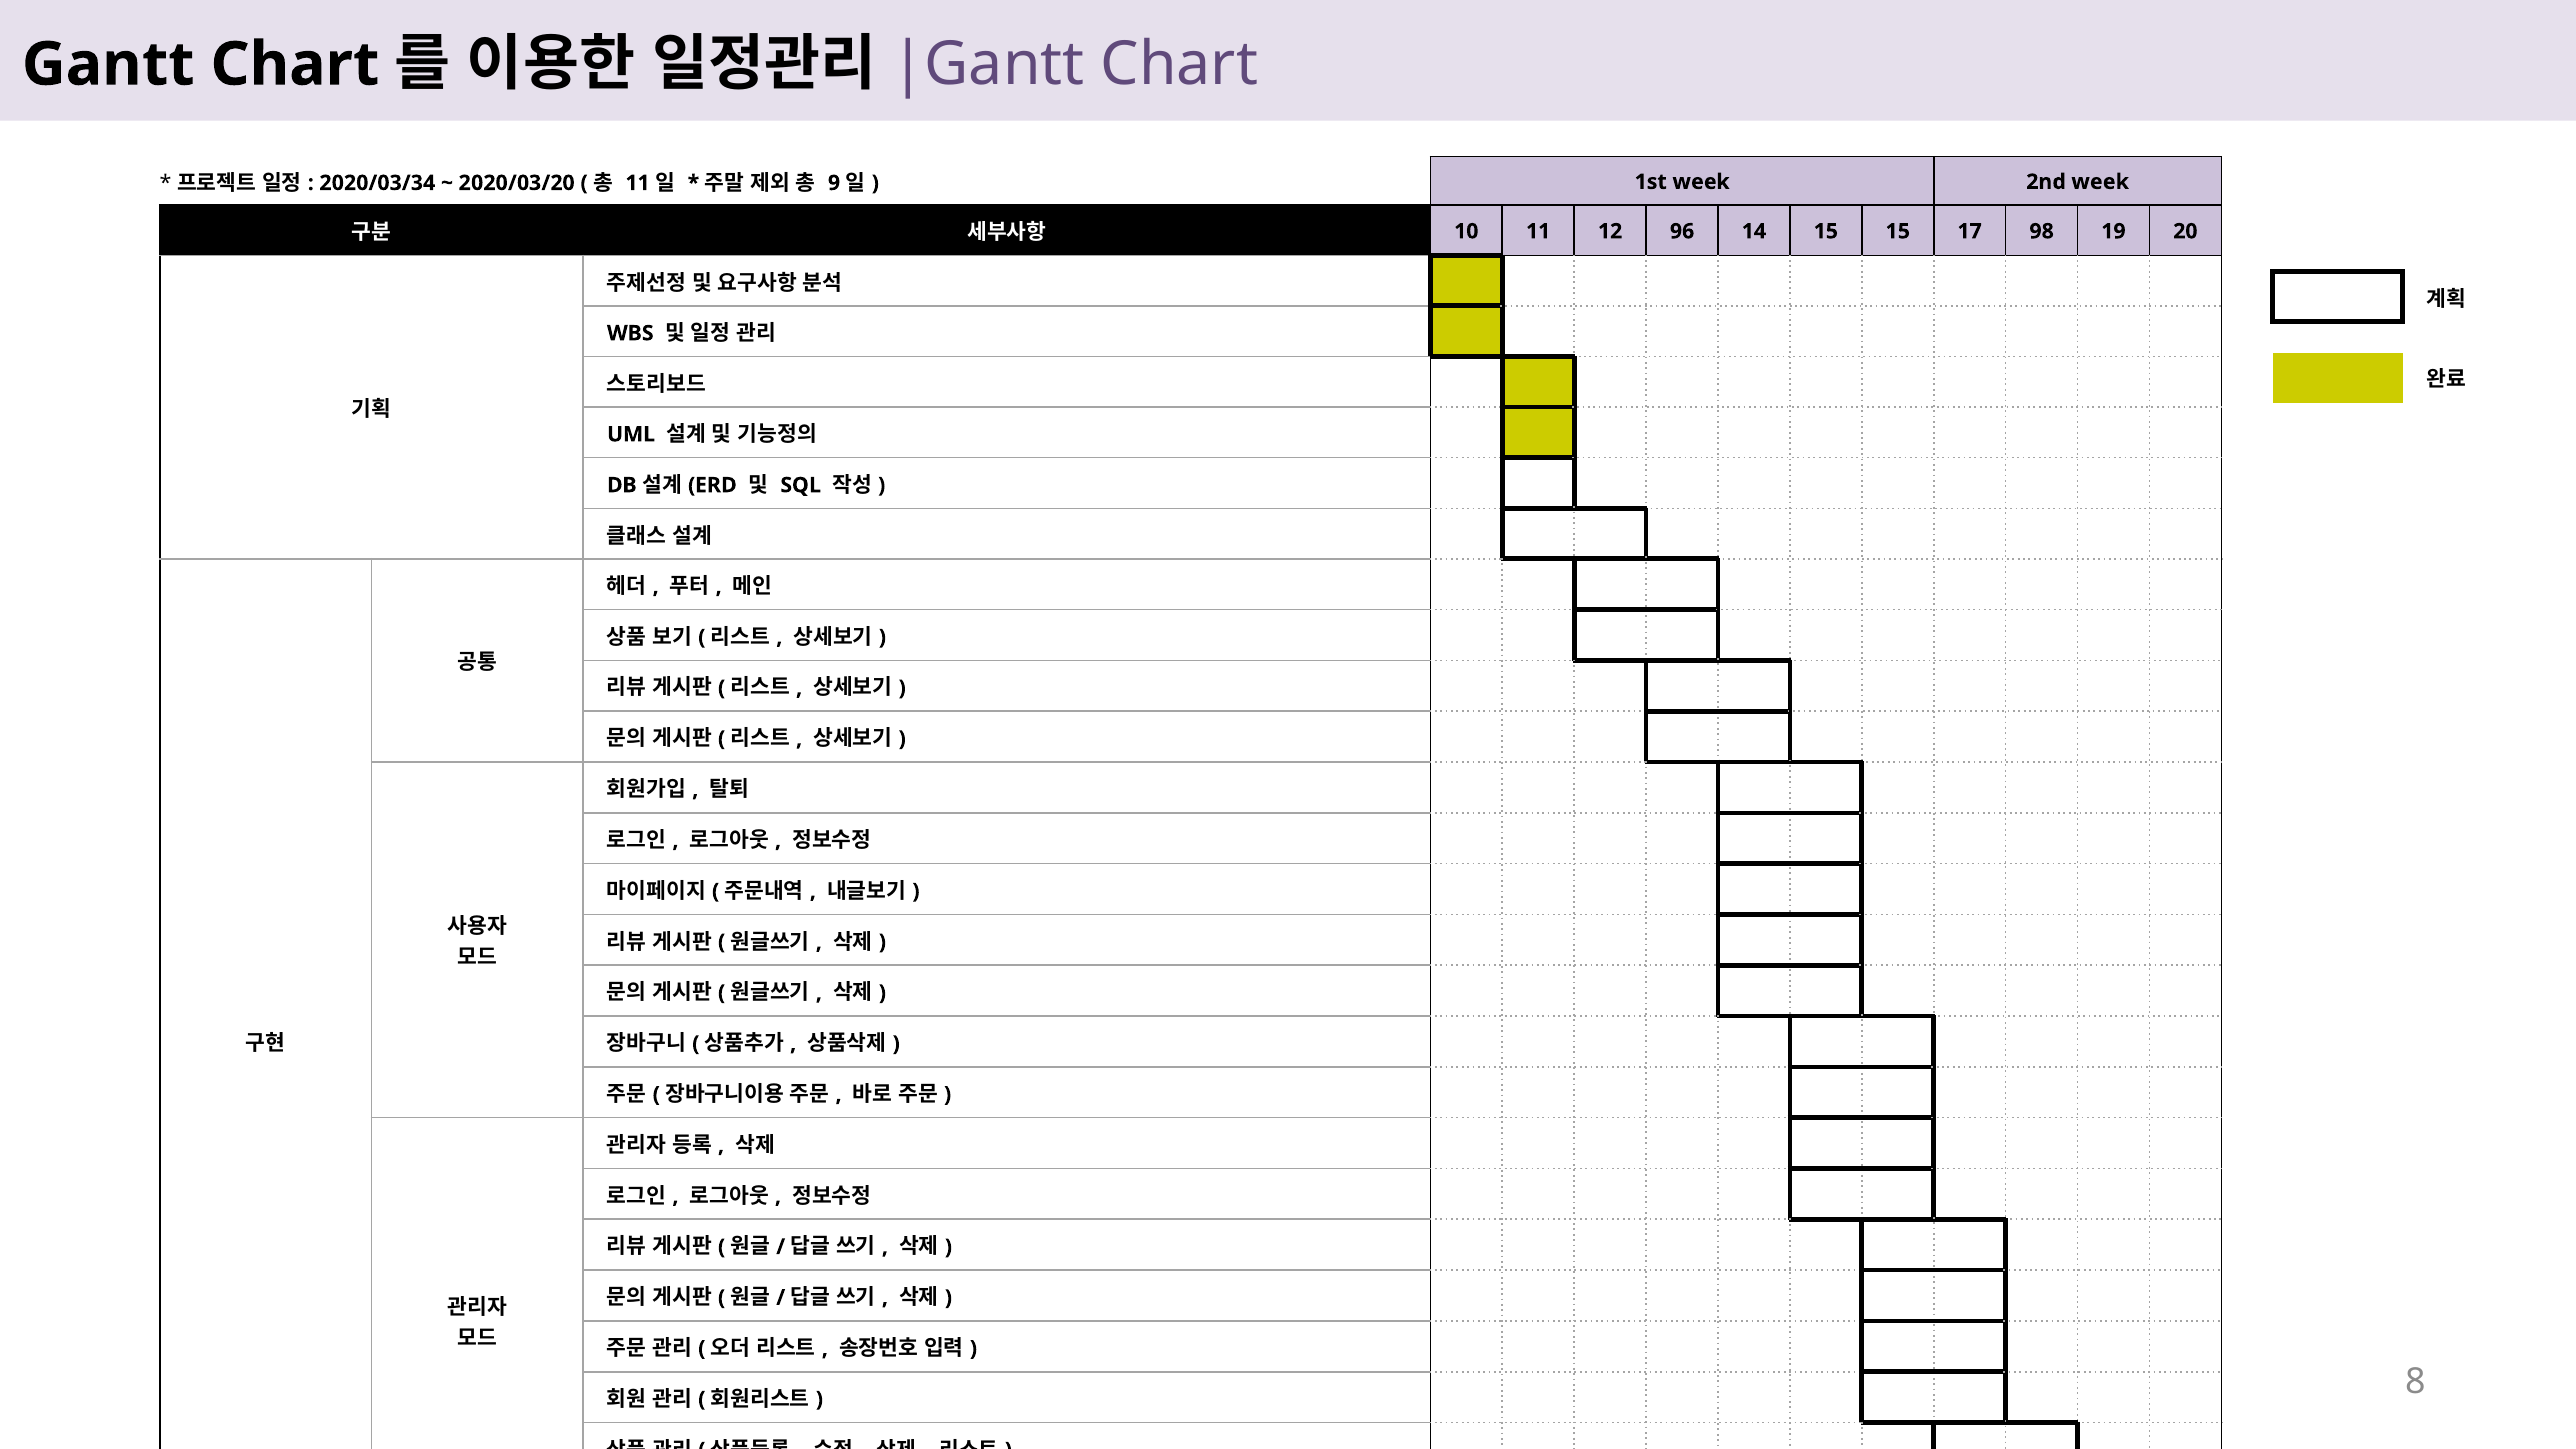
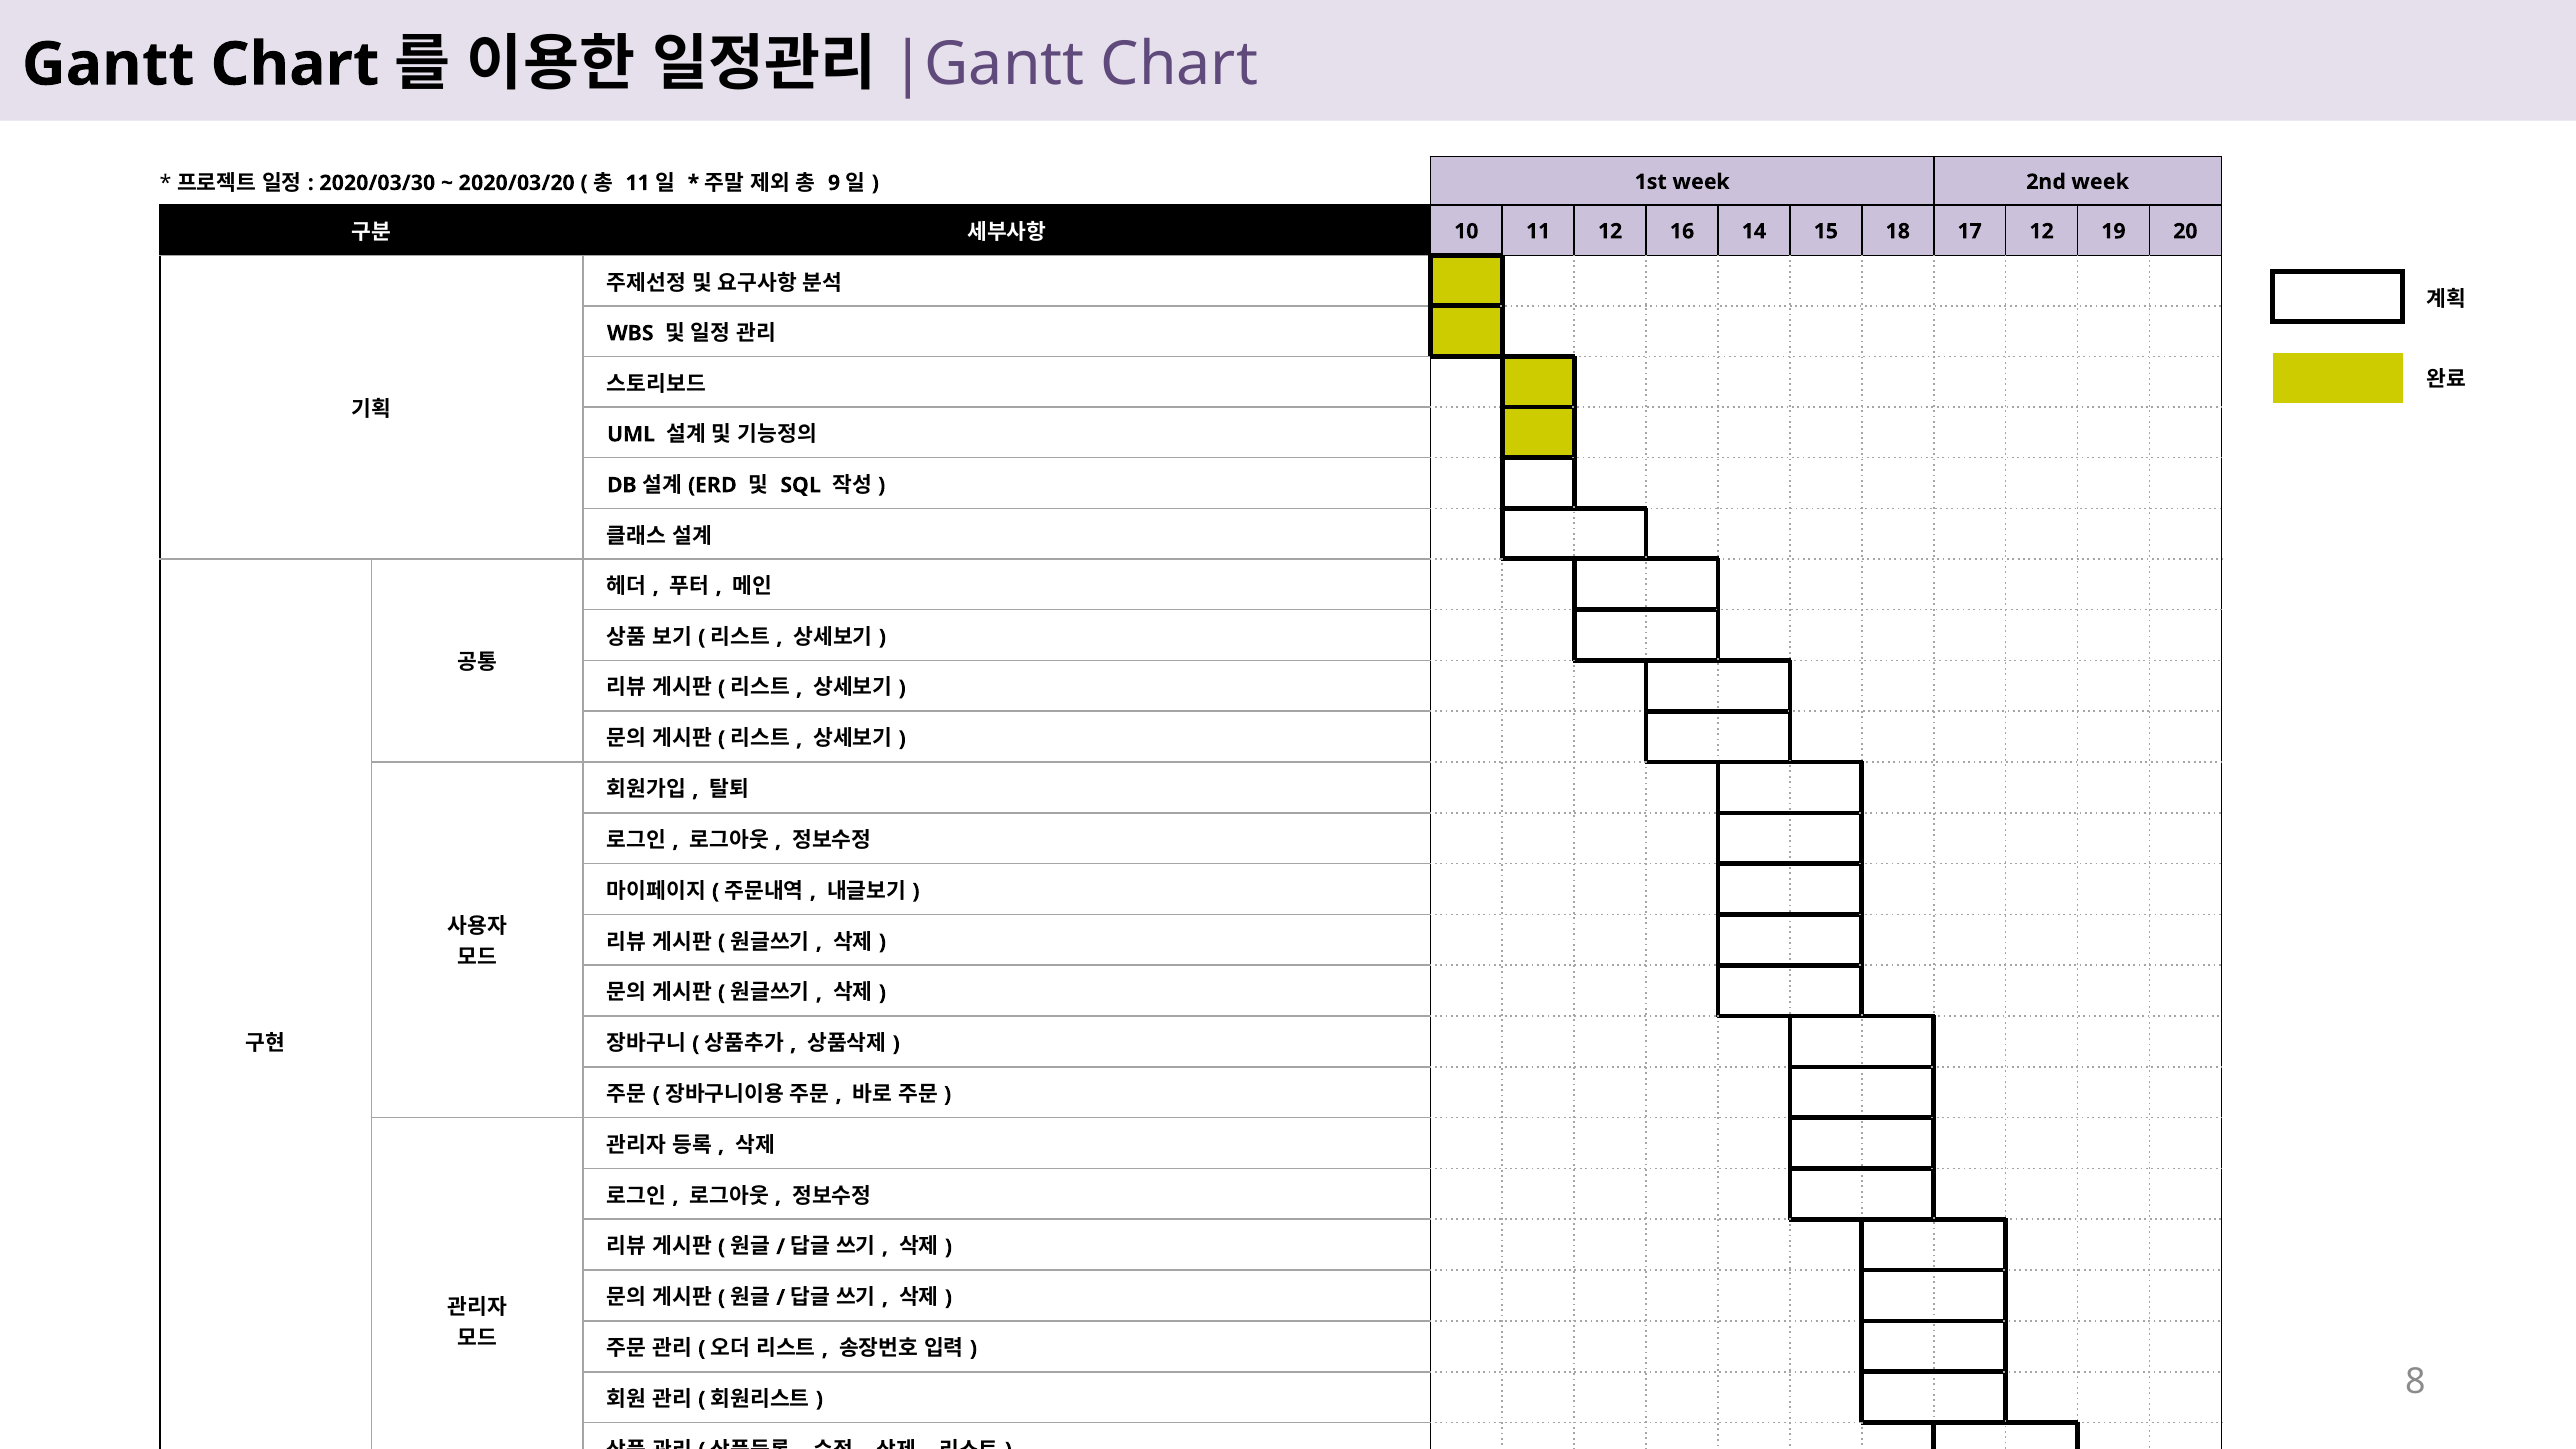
2020/03/34: 2020/03/34 -> 2020/03/30 (377, 183)
96: 96 -> 16 (1682, 231)
15 15: 15 -> 18 (1898, 231)
17 98: 98 -> 12 (2042, 231)
